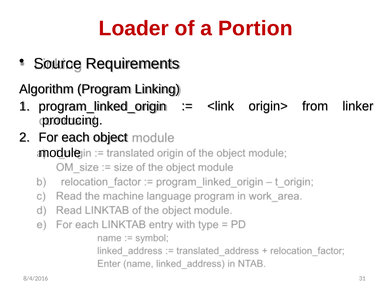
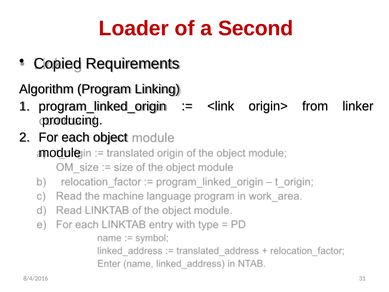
Portion: Portion -> Second (256, 28)
Source: Source -> Copied (58, 63)
